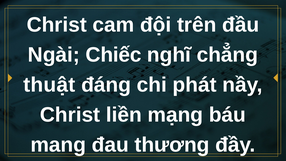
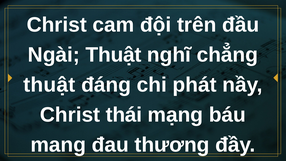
Ngài Chiếc: Chiếc -> Thuật (114, 55)
liền: liền -> thái (124, 115)
